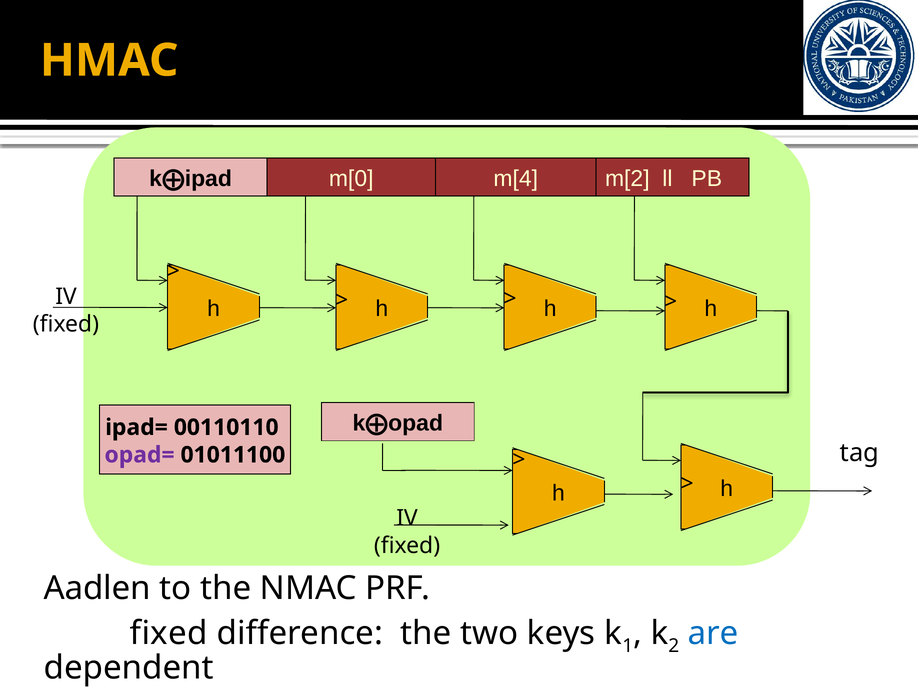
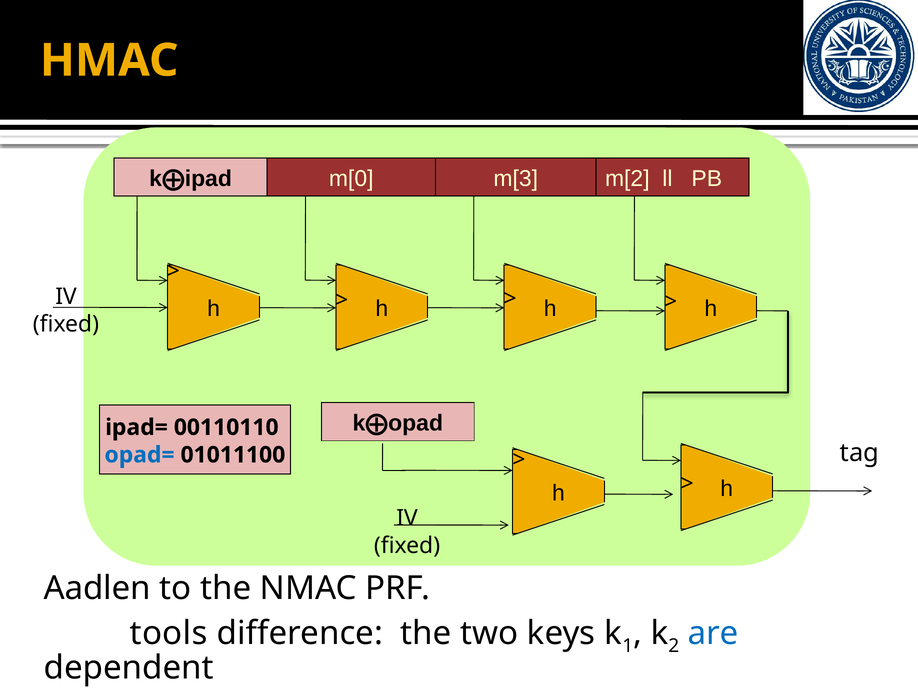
m[4: m[4 -> m[3 (516, 179)
opad= colour: purple -> blue (140, 455)
fixed: fixed -> tools (169, 634)
